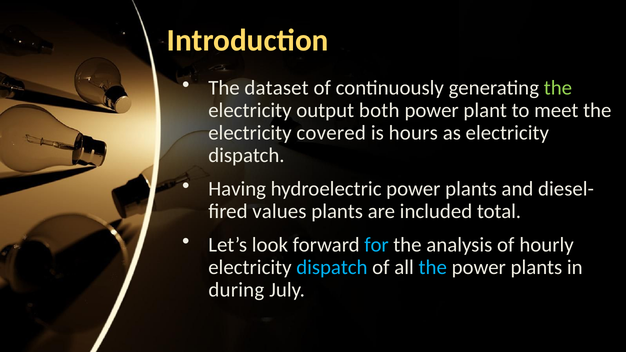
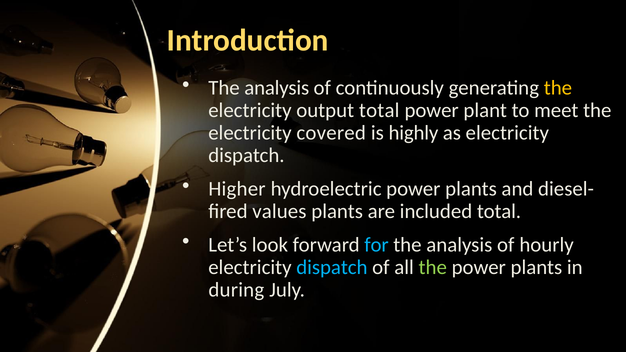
dataset: dataset -> analysis (277, 88)
the colour: light green -> yellow (558, 88)
output both: both -> total (379, 110)
hours: hours -> highly (413, 133)
Having: Having -> Higher (237, 189)
the colour: light blue -> light green (433, 267)
